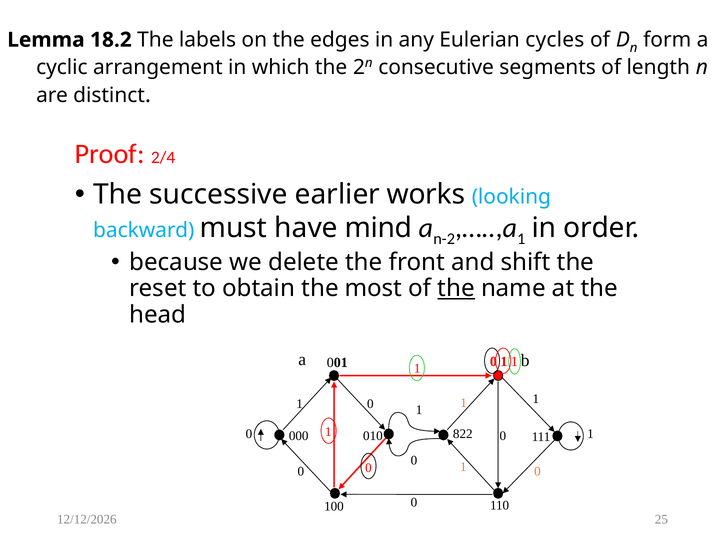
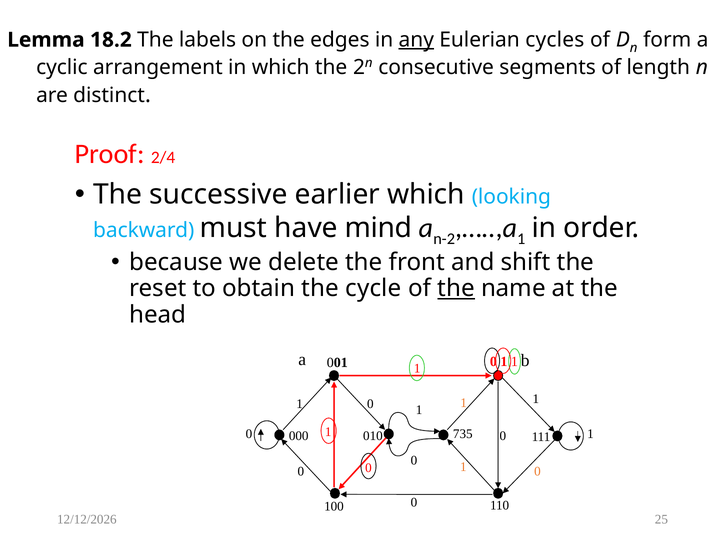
any underline: none -> present (416, 40)
earlier works: works -> which (426, 194)
most: most -> cycle (373, 288)
822: 822 -> 735 (463, 434)
